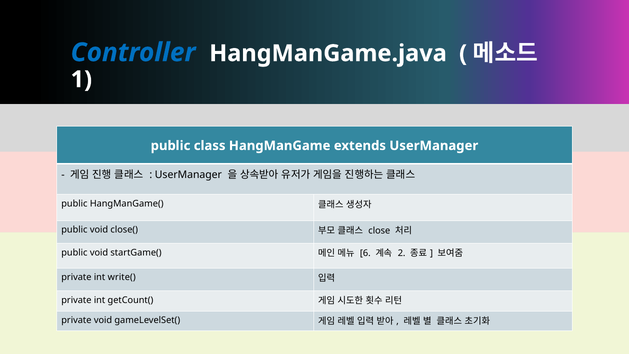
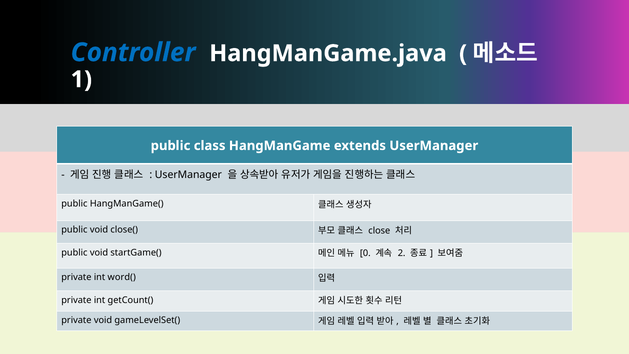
6: 6 -> 0 (365, 253)
write(: write( -> word( (122, 277)
